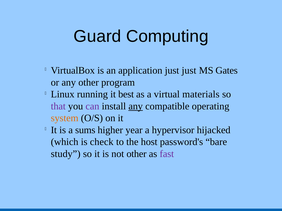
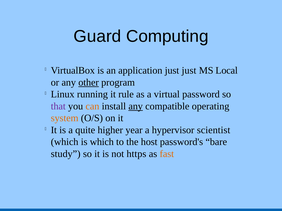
Gates: Gates -> Local (227, 71)
other underline: none -> present (89, 83)
best: best -> rule (126, 95)
materials: materials -> password (201, 95)
can colour: purple -> orange (92, 106)
sums: sums -> quite (85, 130)
hijacked: hijacked -> scientist (214, 130)
is check: check -> which (102, 142)
not other: other -> https (136, 154)
fast colour: purple -> orange (167, 154)
